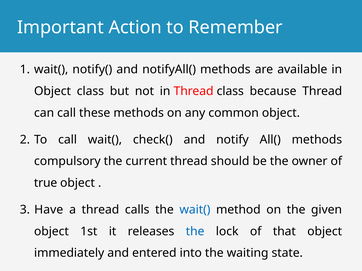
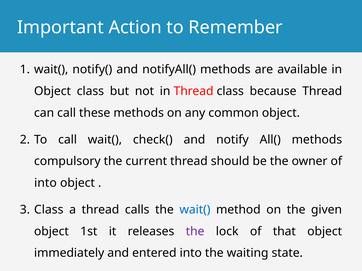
true: true -> into (45, 183)
Have: Have -> Class (49, 210)
the colour: blue -> purple (195, 232)
